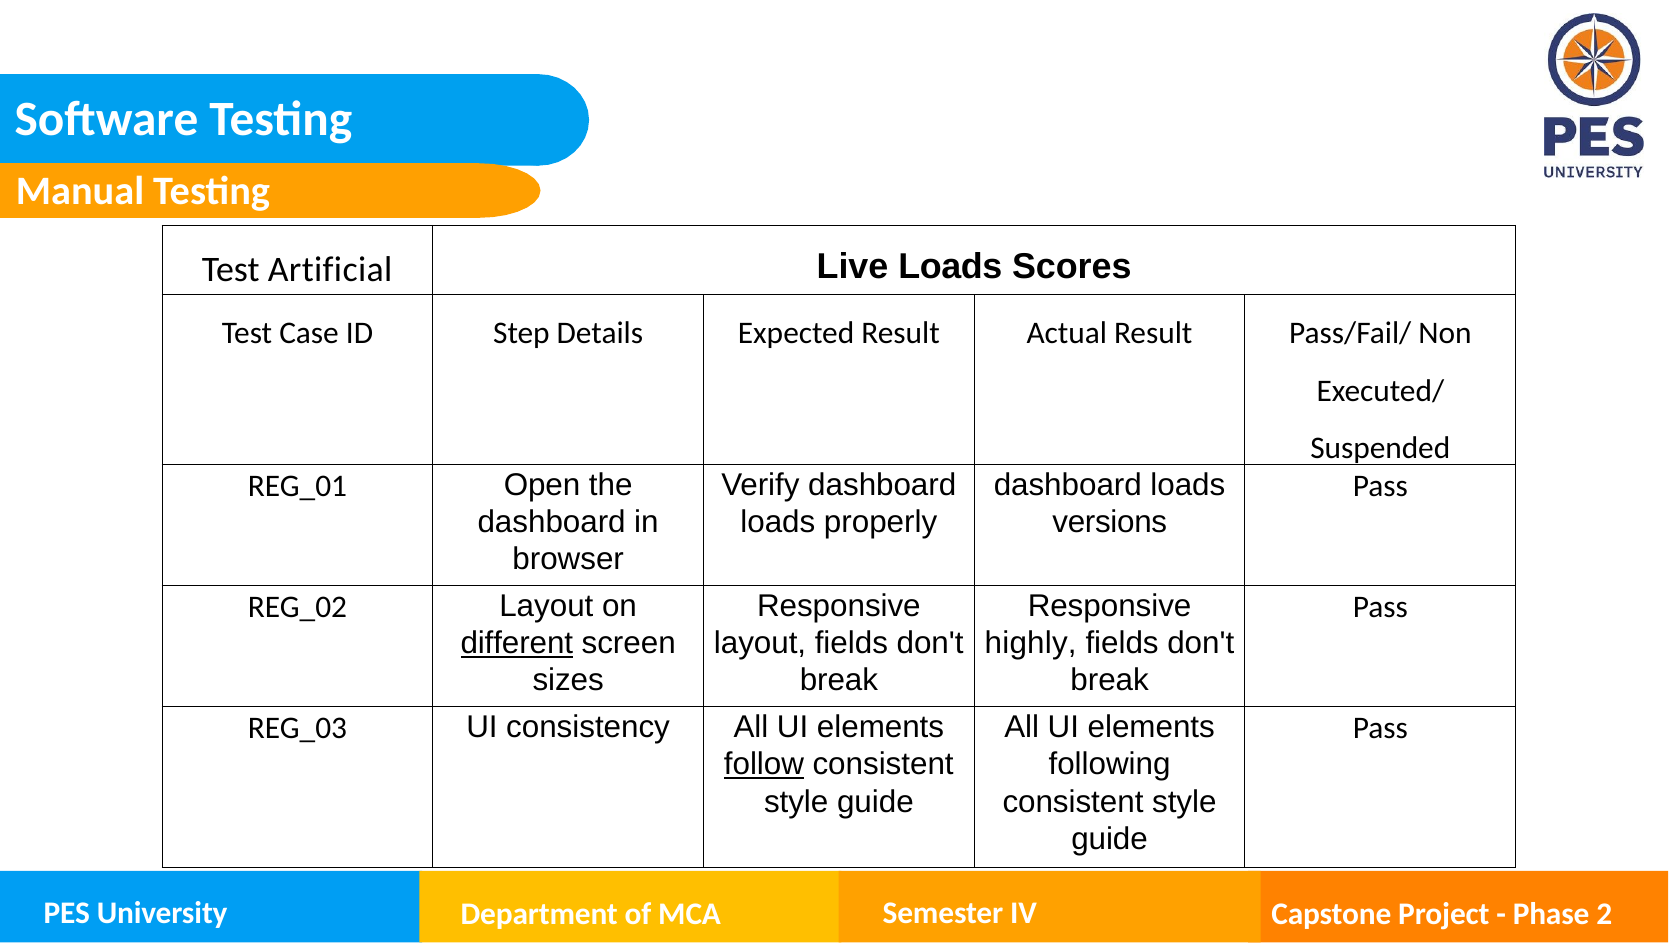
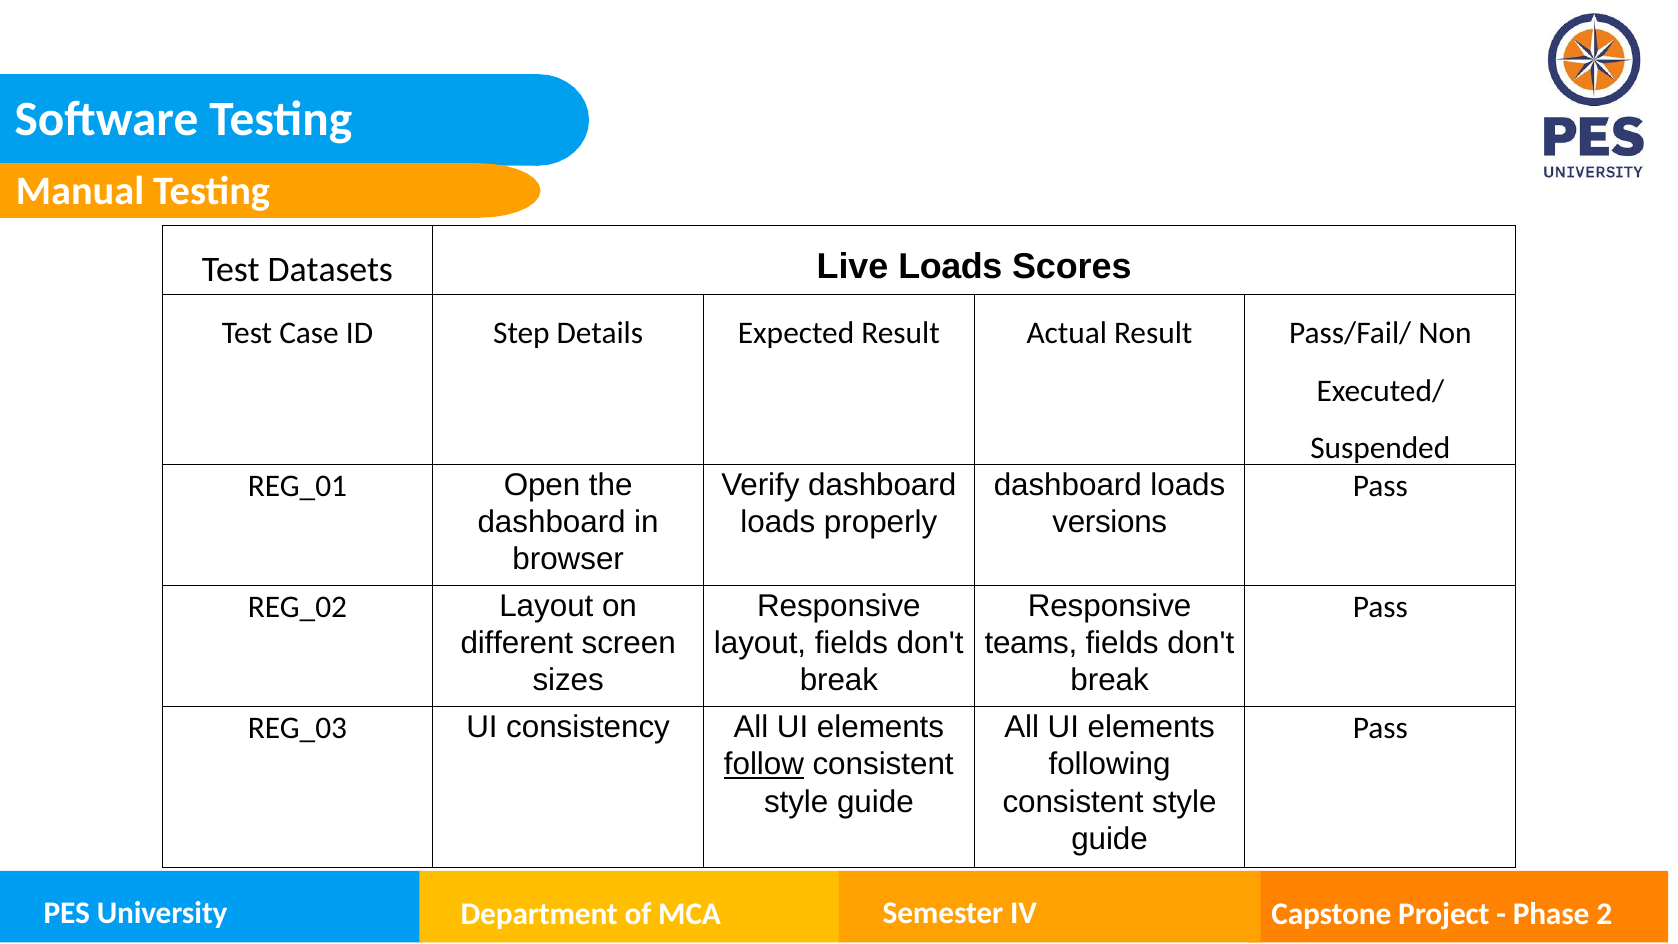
Artificial: Artificial -> Datasets (330, 270)
different underline: present -> none (517, 643)
highly: highly -> teams (1031, 643)
